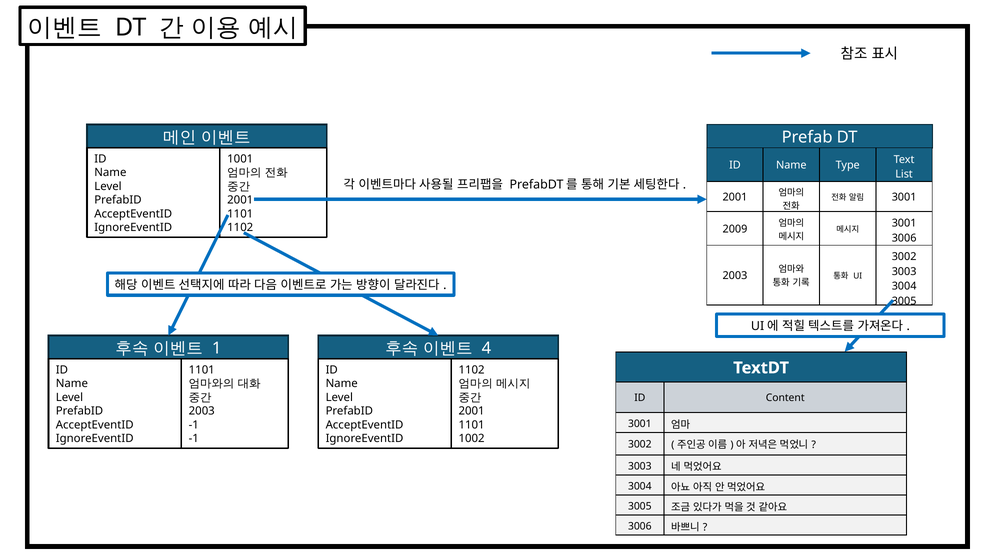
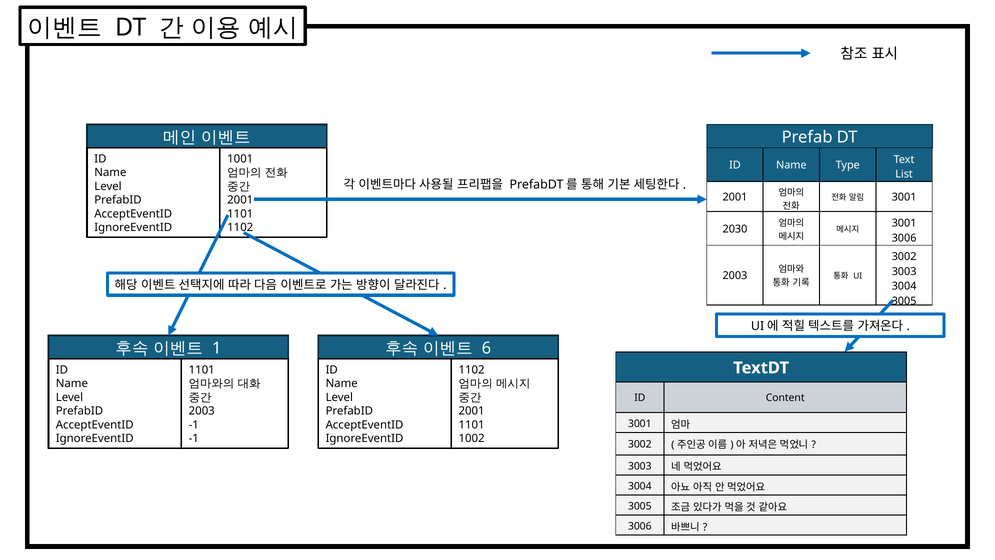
2009: 2009 -> 2030 (735, 229)
4: 4 -> 6 (486, 348)
